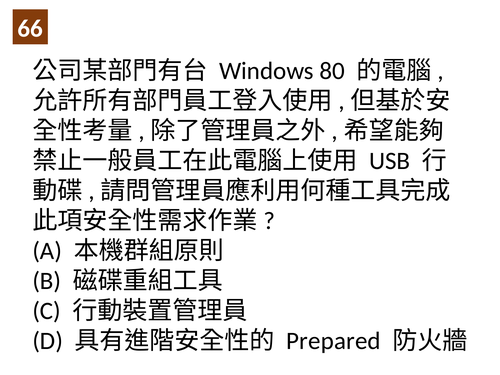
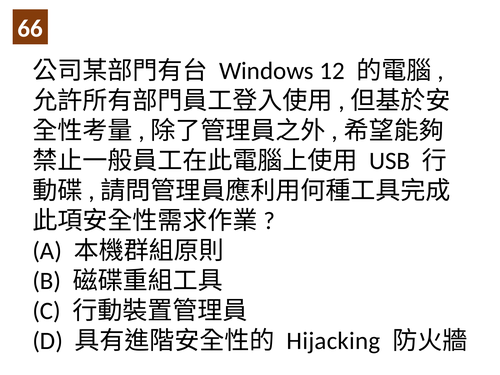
80: 80 -> 12 (332, 71)
Prepared: Prepared -> Hijacking (333, 341)
